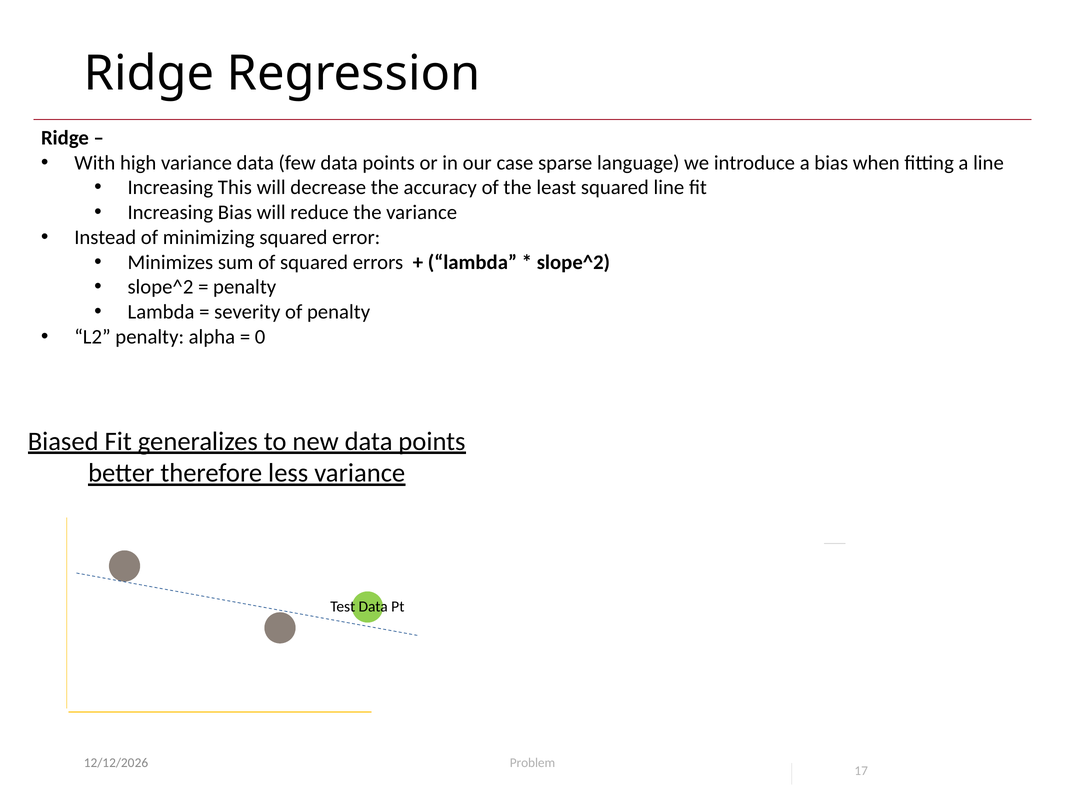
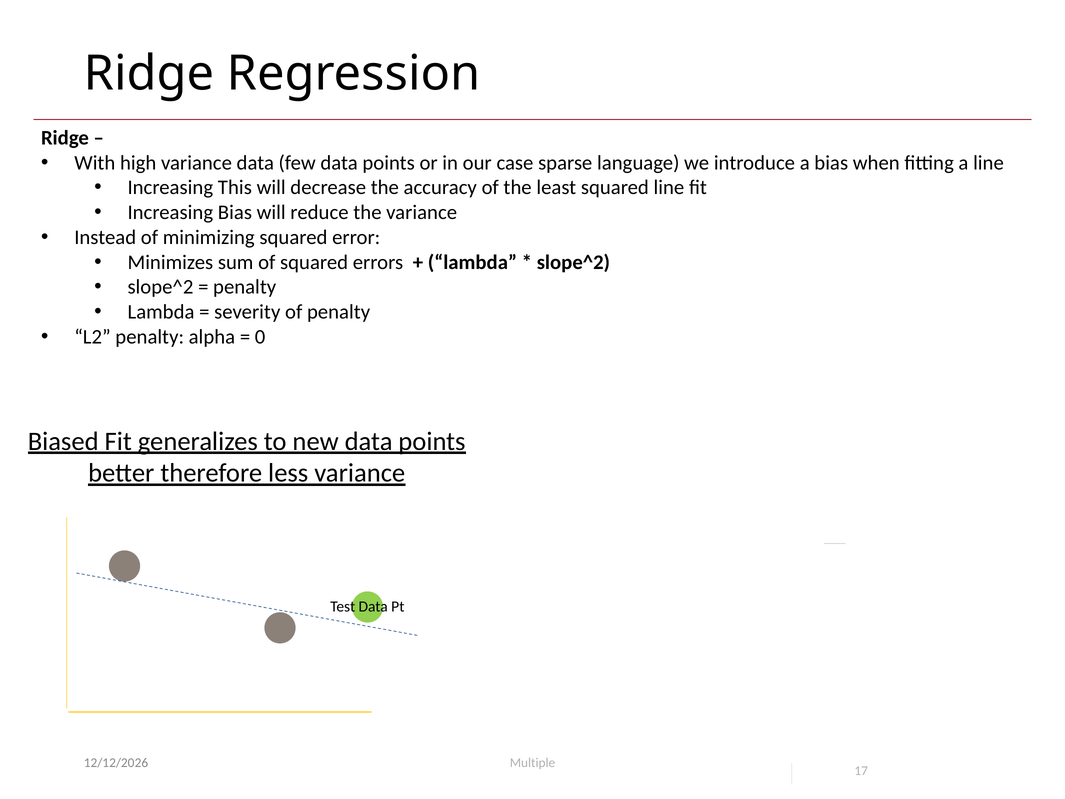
Problem: Problem -> Multiple (532, 762)
